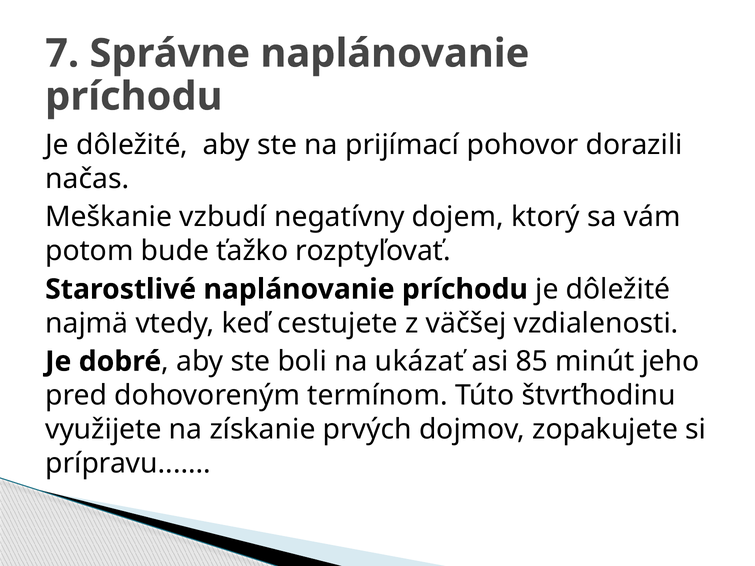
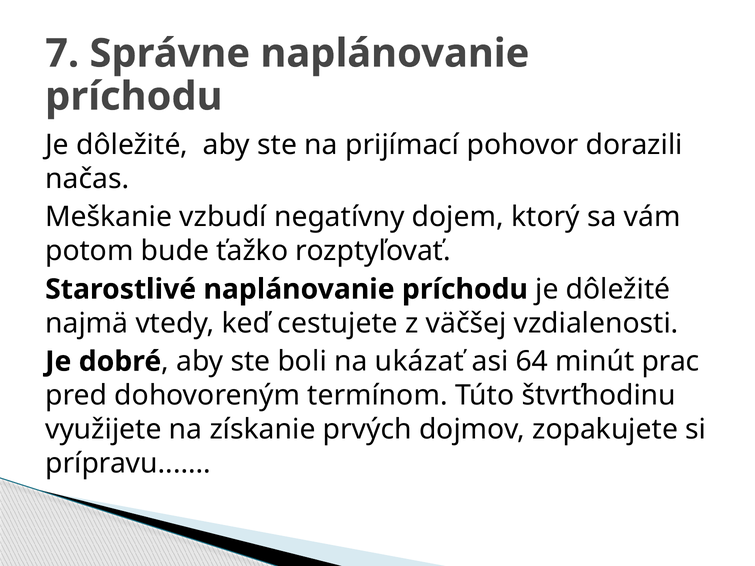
85: 85 -> 64 (532, 362)
jeho: jeho -> prac (671, 362)
